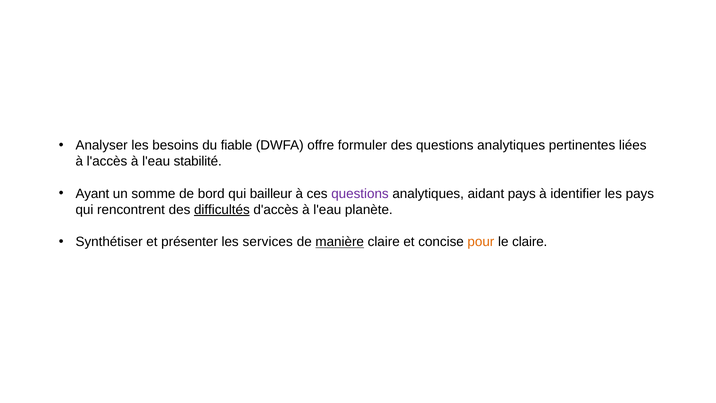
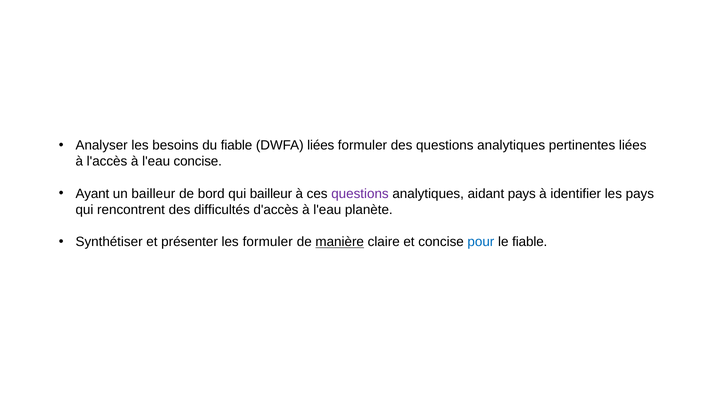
DWFA offre: offre -> liées (321, 145)
l'eau stabilité: stabilité -> concise (198, 161)
un somme: somme -> bailleur (153, 194)
difficultés underline: present -> none (222, 210)
les services: services -> formuler (268, 242)
pour colour: orange -> blue (481, 242)
le claire: claire -> fiable (530, 242)
